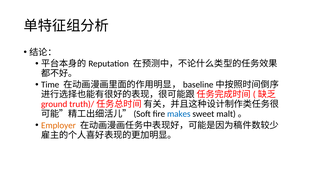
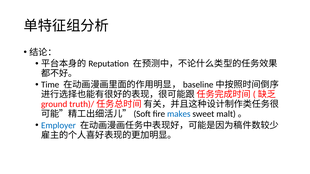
Employer colour: orange -> blue (58, 126)
